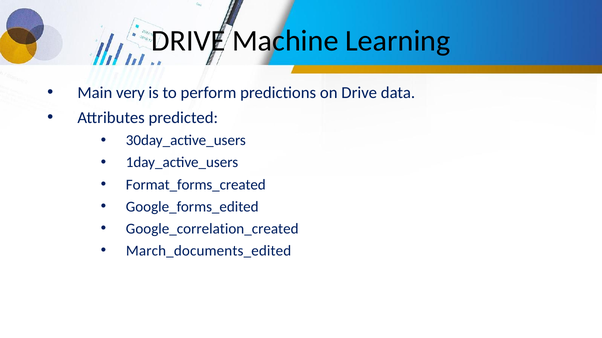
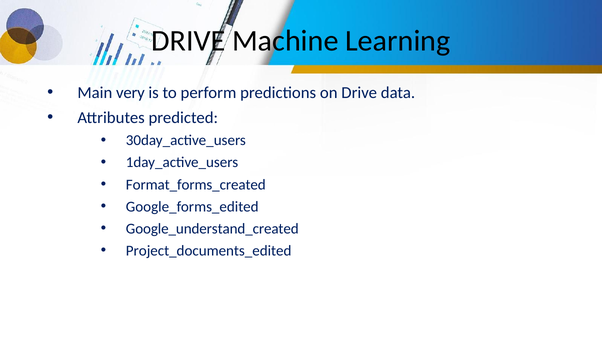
Google_correlation_created: Google_correlation_created -> Google_understand_created (212, 229)
March_documents_edited: March_documents_edited -> Project_documents_edited (209, 251)
